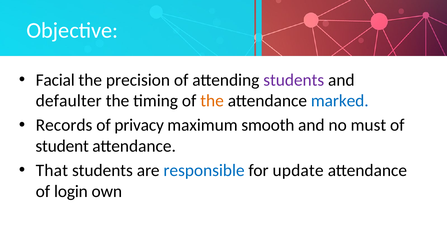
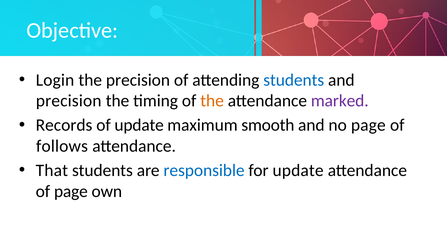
Facial: Facial -> Login (55, 80)
students colour: purple -> blue (294, 80)
defaulter: defaulter -> precision (69, 101)
marked colour: blue -> purple (340, 101)
of privacy: privacy -> update (139, 125)
no must: must -> page (368, 125)
student: student -> follows (62, 146)
of login: login -> page (71, 191)
